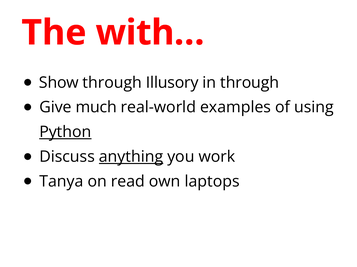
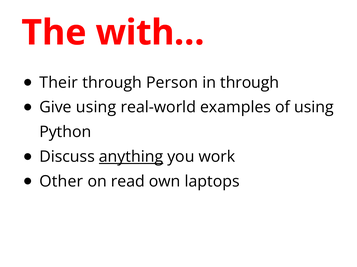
Show: Show -> Their (59, 83)
Illusory: Illusory -> Person (172, 83)
Give much: much -> using (96, 108)
Python underline: present -> none (65, 132)
Tanya: Tanya -> Other (61, 182)
